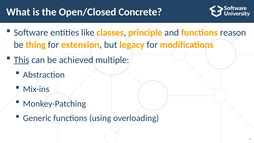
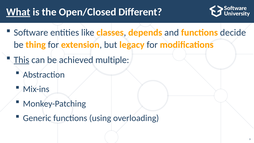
What underline: none -> present (18, 12)
Concrete: Concrete -> Different (140, 12)
principle: principle -> depends (145, 33)
reason: reason -> decide (233, 33)
